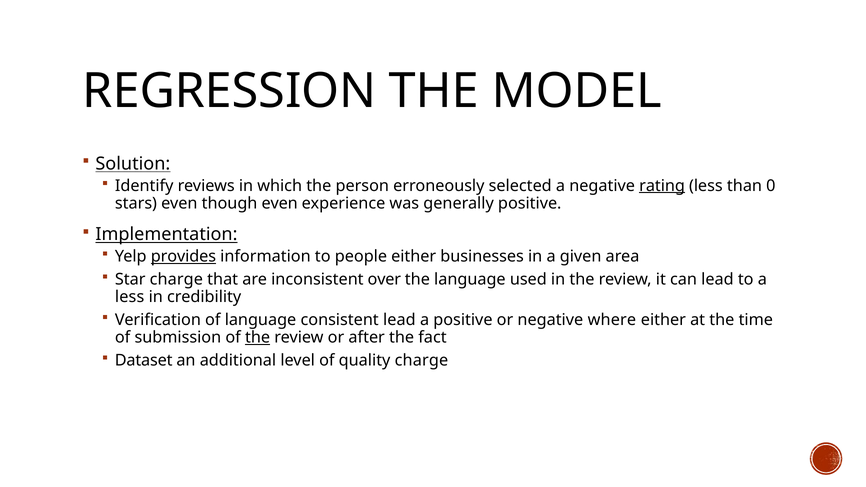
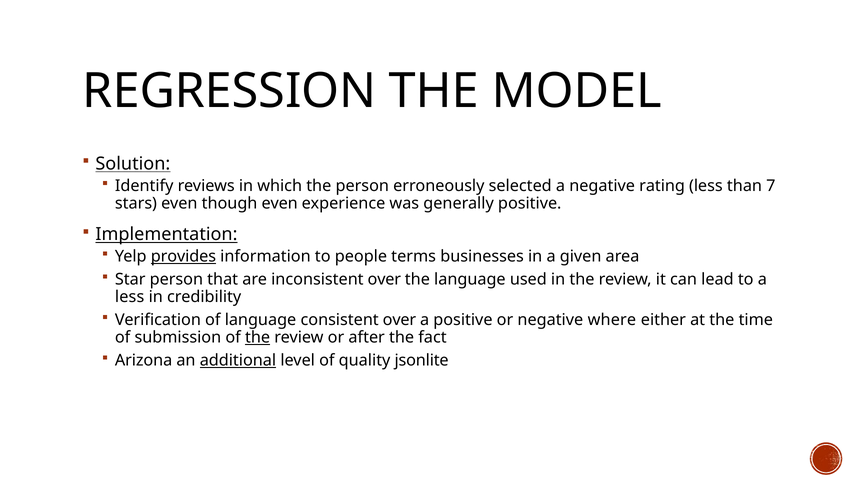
rating underline: present -> none (662, 186)
0: 0 -> 7 (771, 186)
people either: either -> terms (414, 257)
Star charge: charge -> person (176, 280)
consistent lead: lead -> over (399, 320)
Dataset: Dataset -> Arizona (144, 361)
additional underline: none -> present (238, 361)
quality charge: charge -> jsonlite (422, 361)
